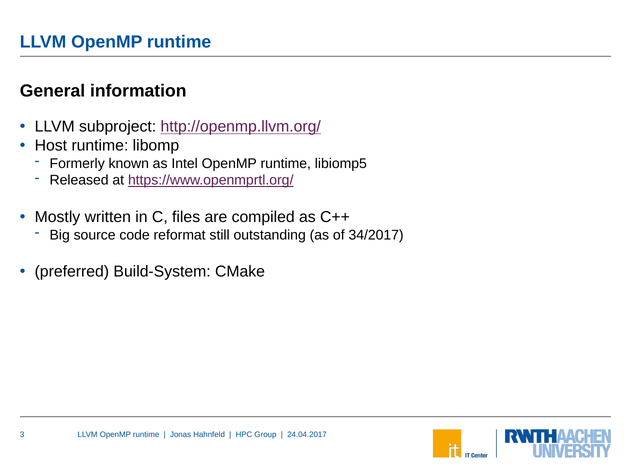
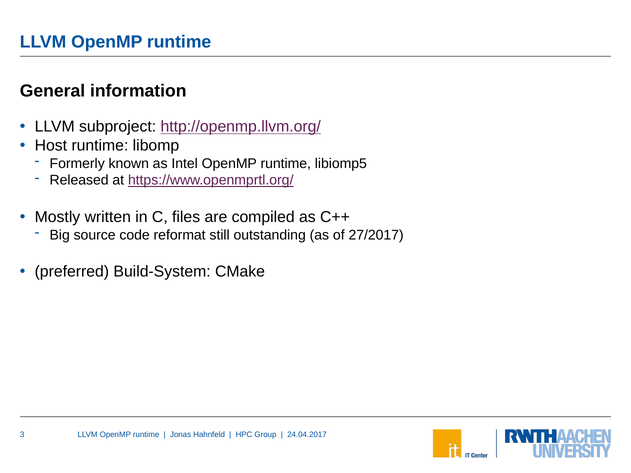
34/2017: 34/2017 -> 27/2017 (376, 235)
